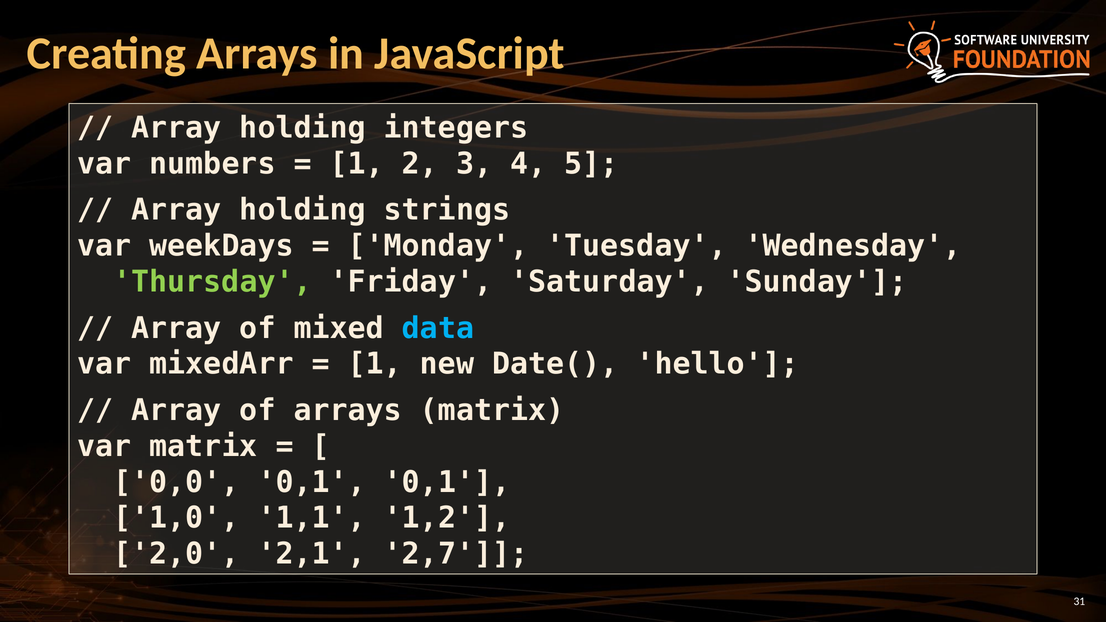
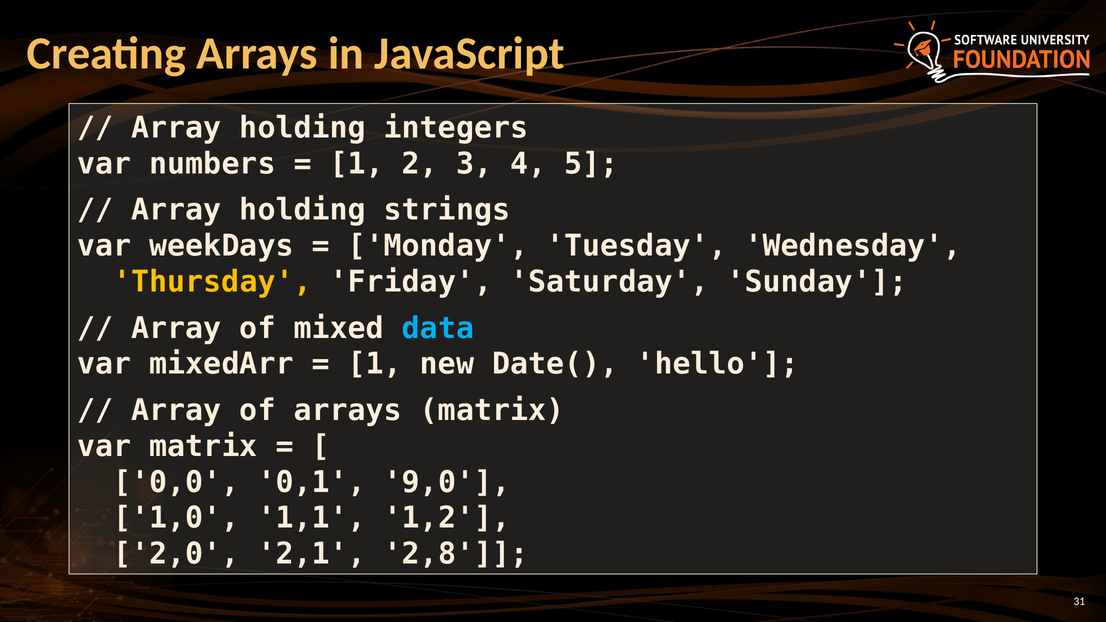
Thursday colour: light green -> yellow (212, 282)
0,1 0,1: 0,1 -> 9,0 (447, 482)
2,7: 2,7 -> 2,8 (456, 554)
